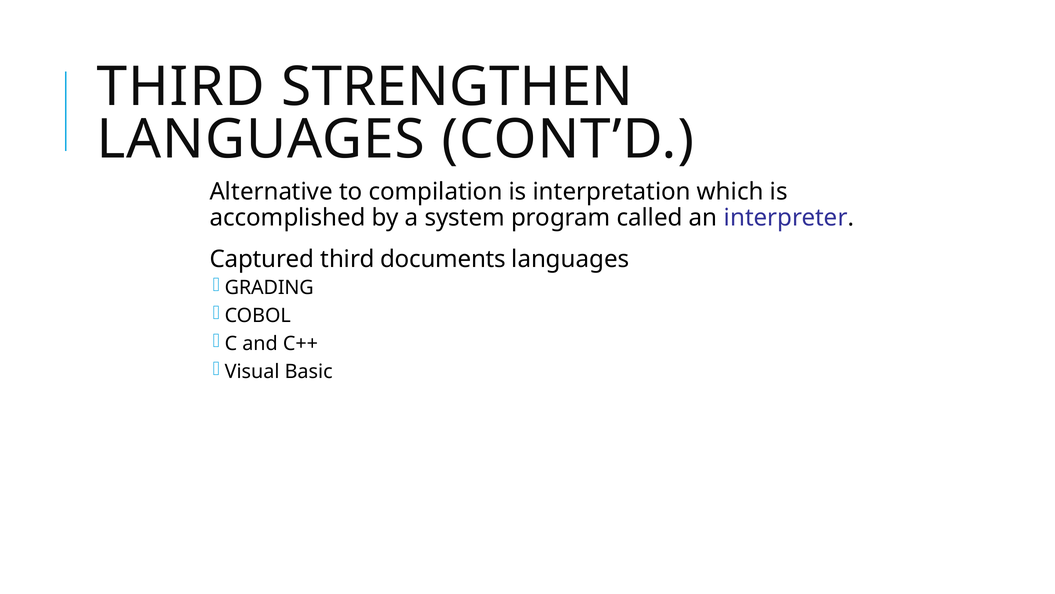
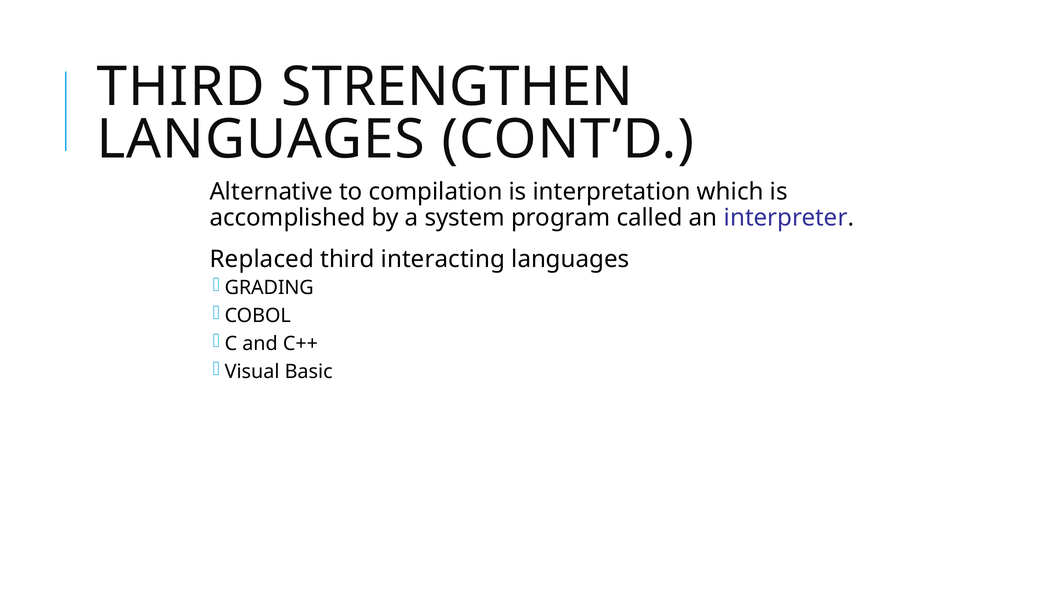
Captured: Captured -> Replaced (262, 259)
documents: documents -> interacting (443, 259)
